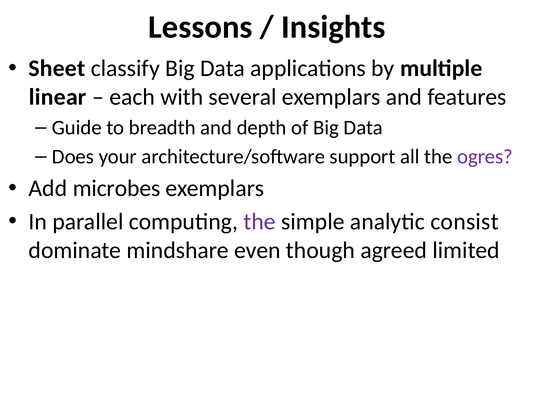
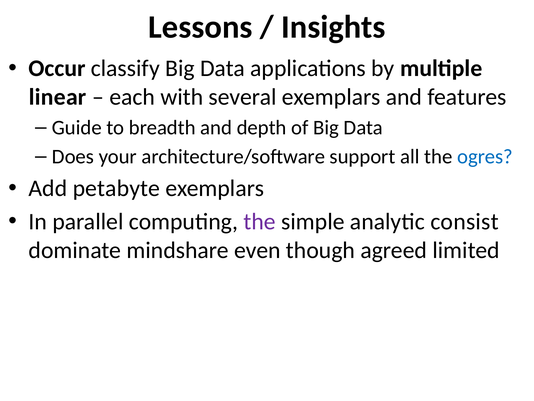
Sheet: Sheet -> Occur (57, 68)
ogres colour: purple -> blue (485, 157)
microbes: microbes -> petabyte (116, 188)
